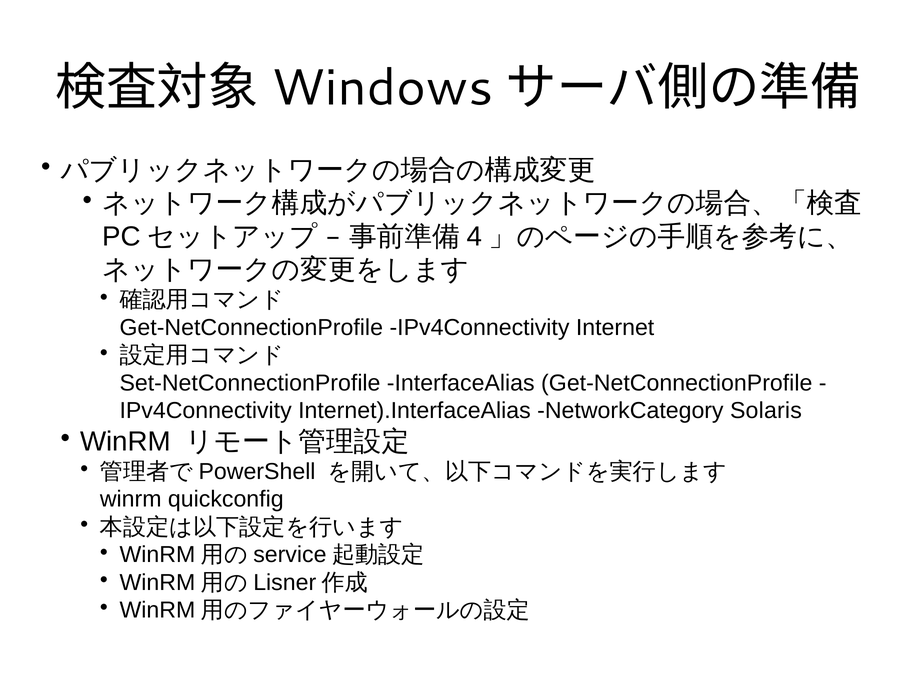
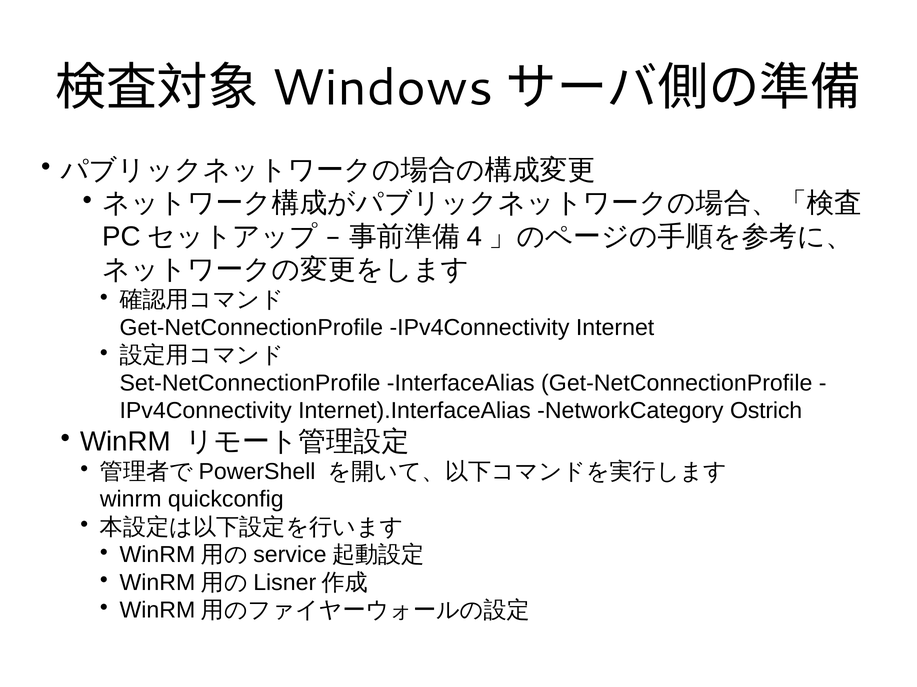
Solaris: Solaris -> Ostrich (766, 411)
